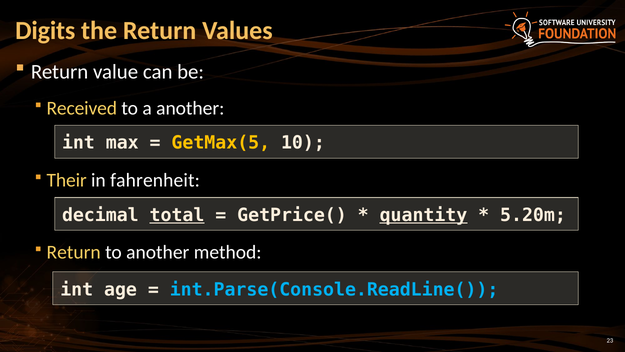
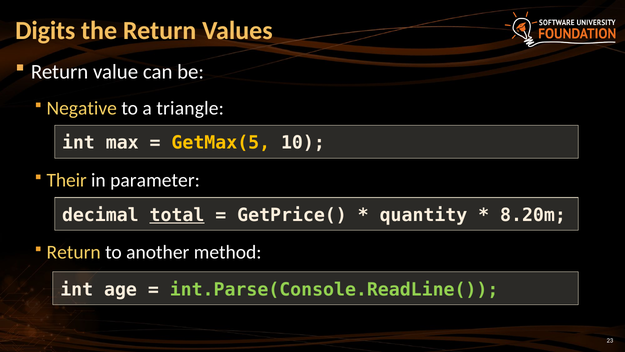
Received: Received -> Negative (82, 108)
a another: another -> triangle (190, 108)
fahrenheit: fahrenheit -> parameter (155, 180)
quantity underline: present -> none (423, 215)
5.20m: 5.20m -> 8.20m (533, 215)
int.Parse(Console.ReadLine( colour: light blue -> light green (334, 289)
